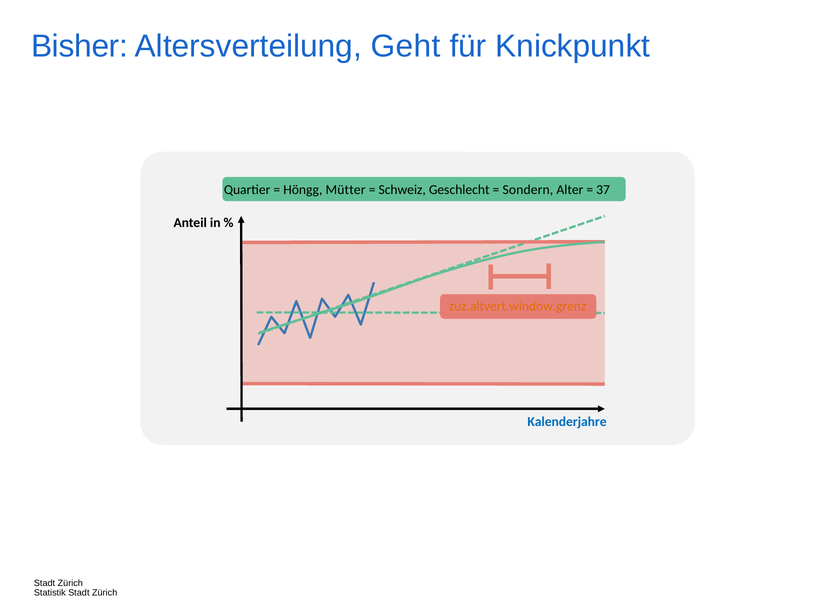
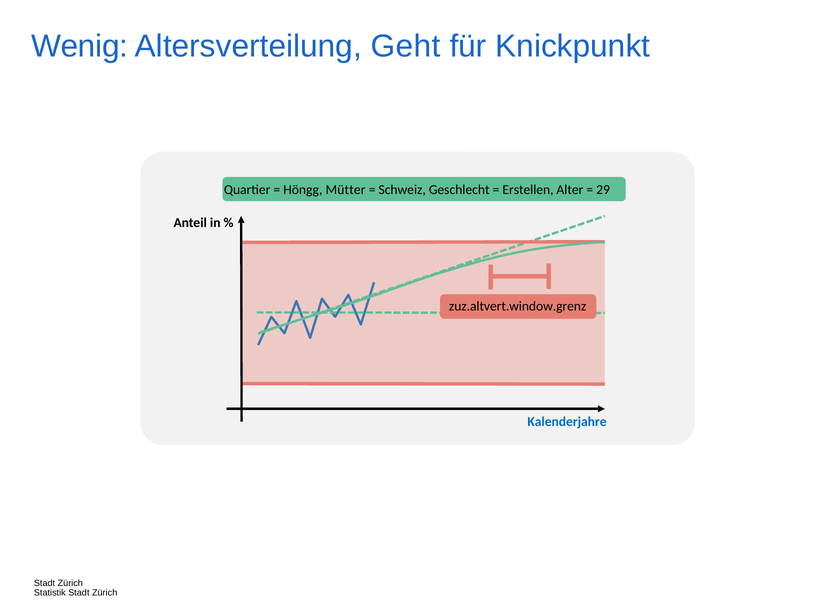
Bisher: Bisher -> Wenig (80, 46)
Sondern: Sondern -> Erstellen (528, 190)
37: 37 -> 29 (603, 190)
zuz.altvert.window.grenz colour: orange -> black (518, 306)
